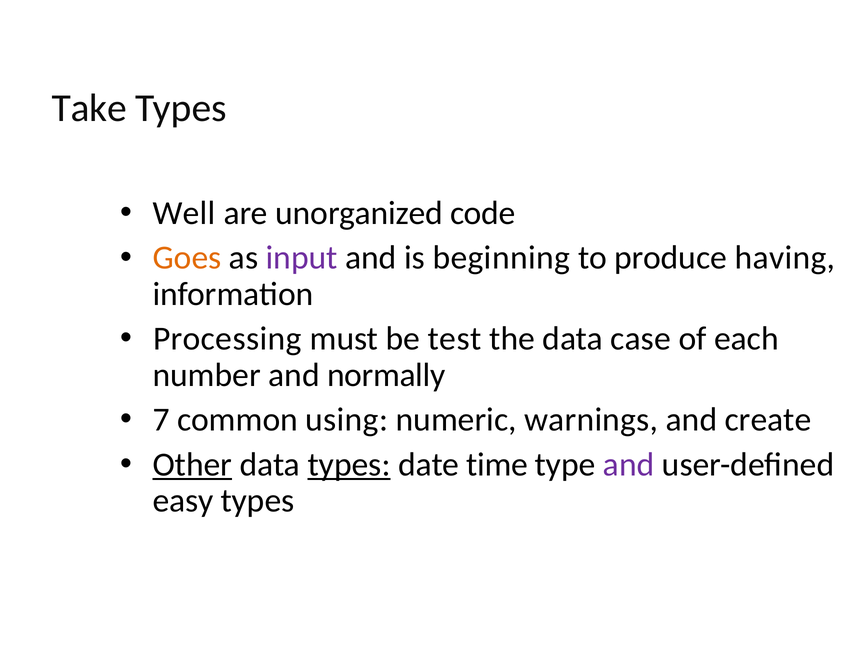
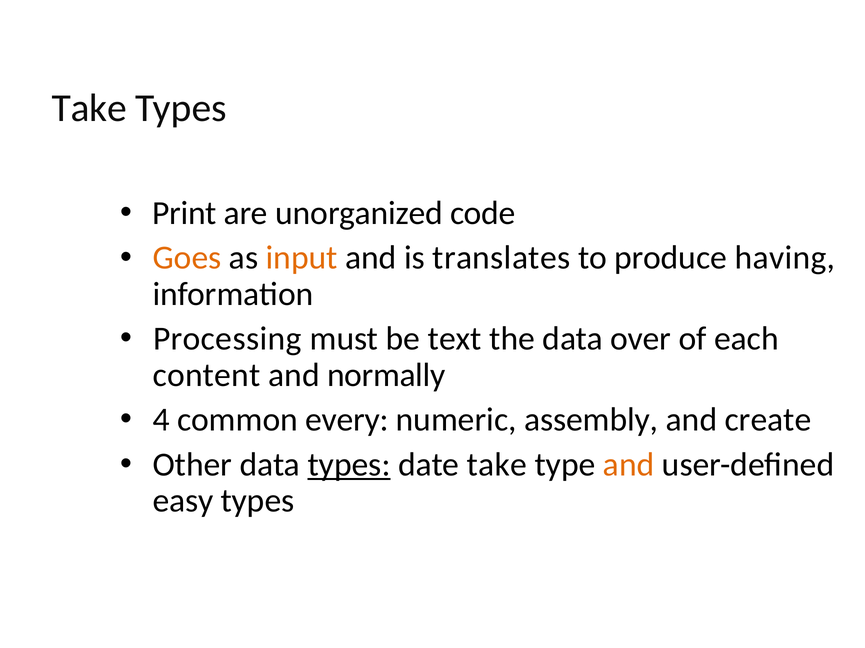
Well: Well -> Print (184, 213)
input colour: purple -> orange (302, 258)
beginning: beginning -> translates (501, 258)
test: test -> text (455, 339)
case: case -> over (641, 339)
number: number -> content (207, 375)
7: 7 -> 4 (161, 420)
using: using -> every (347, 420)
warnings: warnings -> assembly (591, 420)
Other underline: present -> none (192, 465)
date time: time -> take (497, 465)
and colour: purple -> orange (629, 465)
